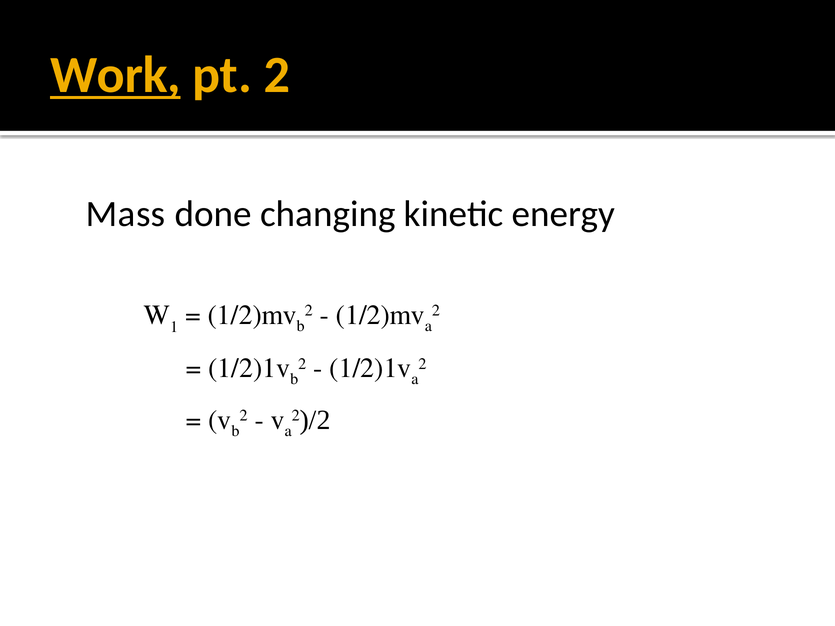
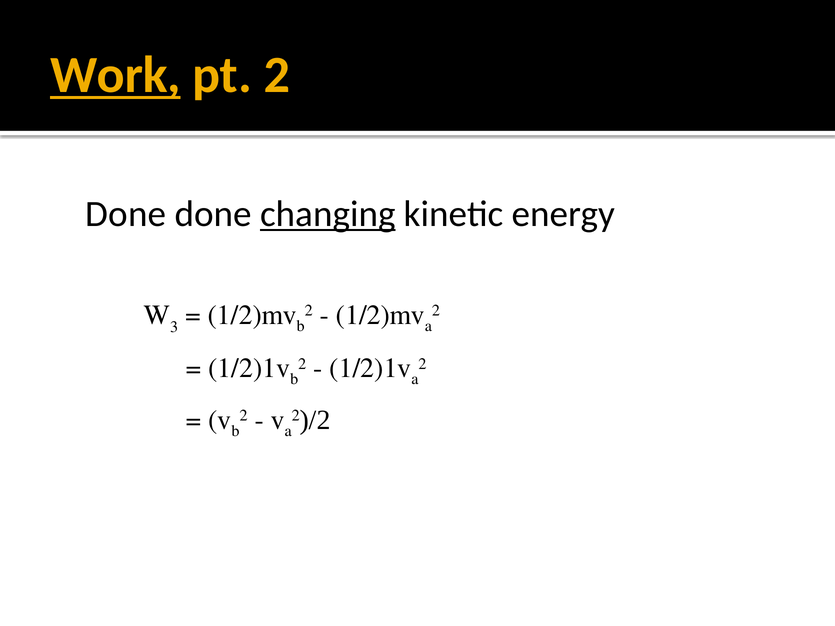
Mass: Mass -> Done (126, 214)
changing underline: none -> present (328, 214)
1: 1 -> 3 (174, 327)
